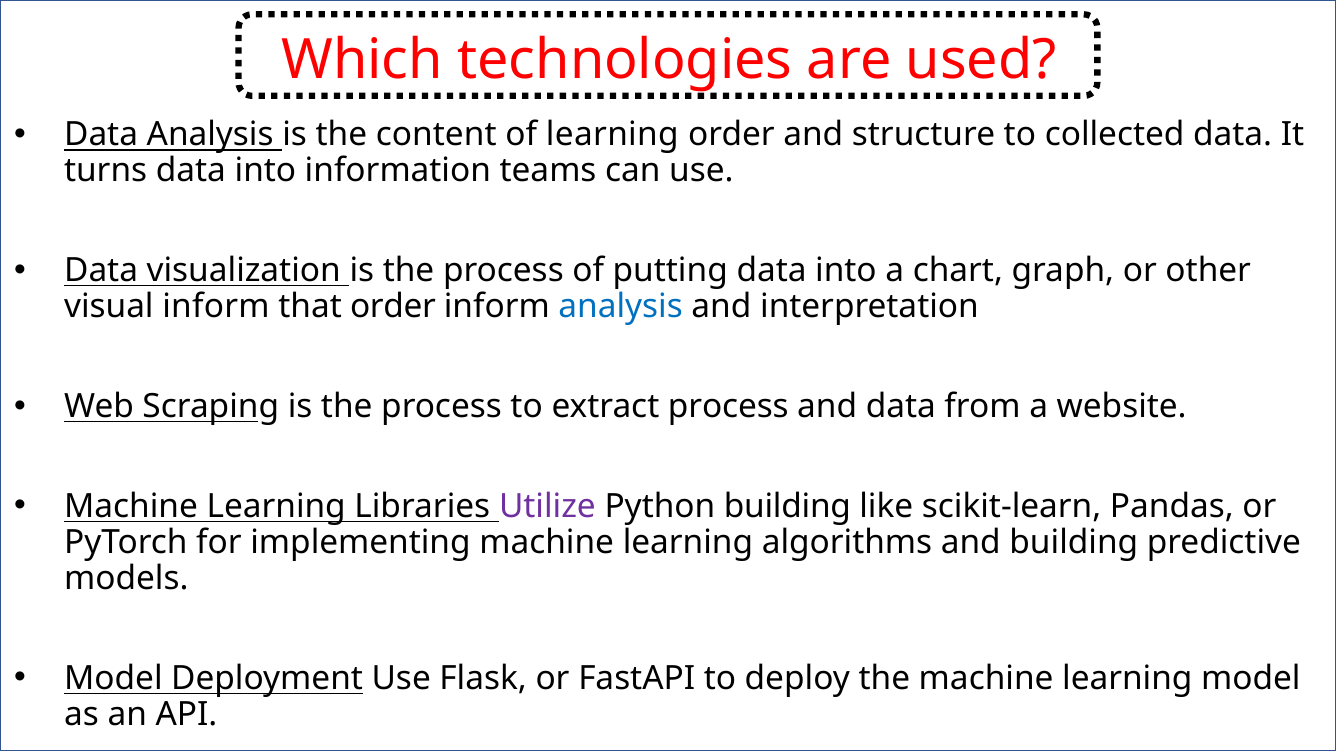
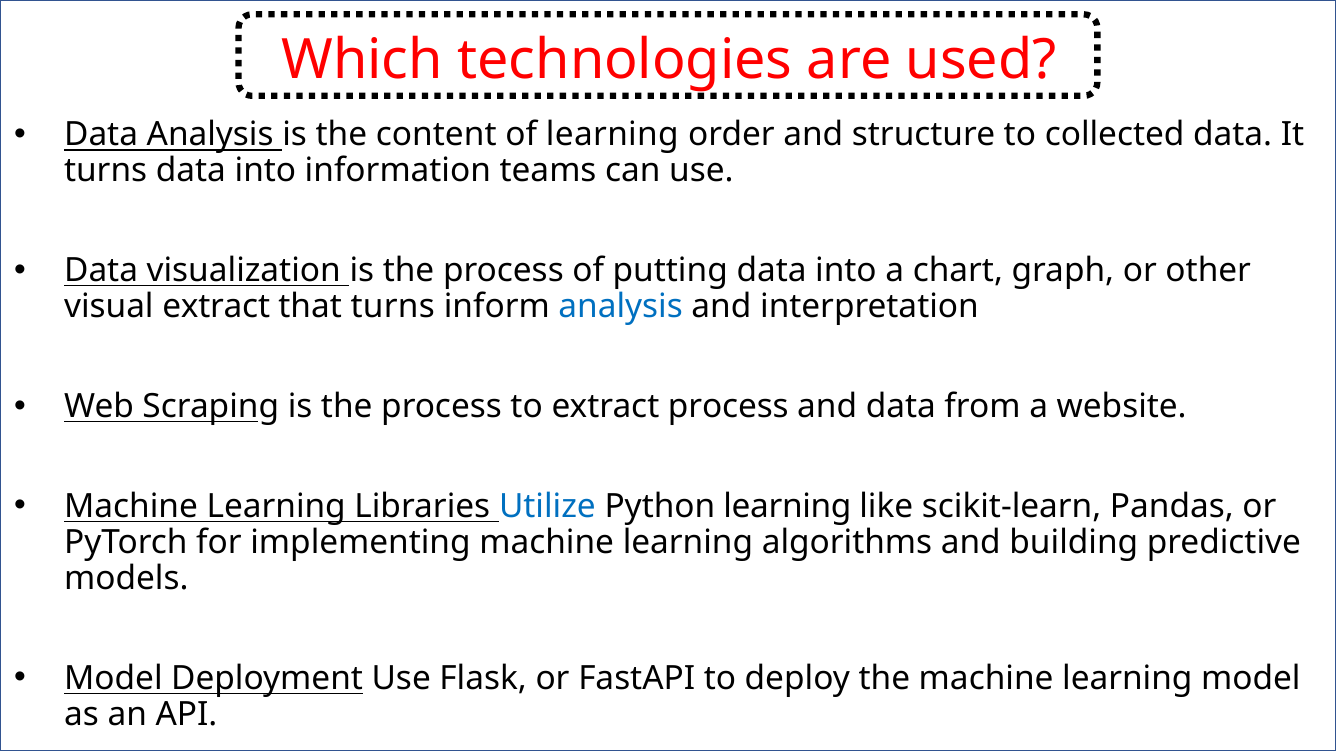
visual inform: inform -> extract (216, 307)
that order: order -> turns (393, 307)
Utilize colour: purple -> blue (547, 507)
Python building: building -> learning (787, 507)
